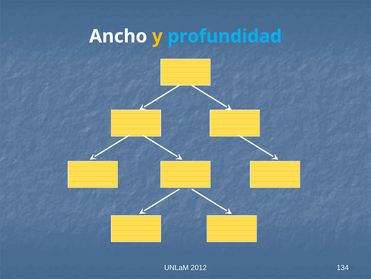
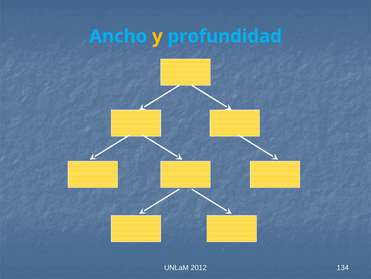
Ancho colour: white -> light blue (118, 36)
